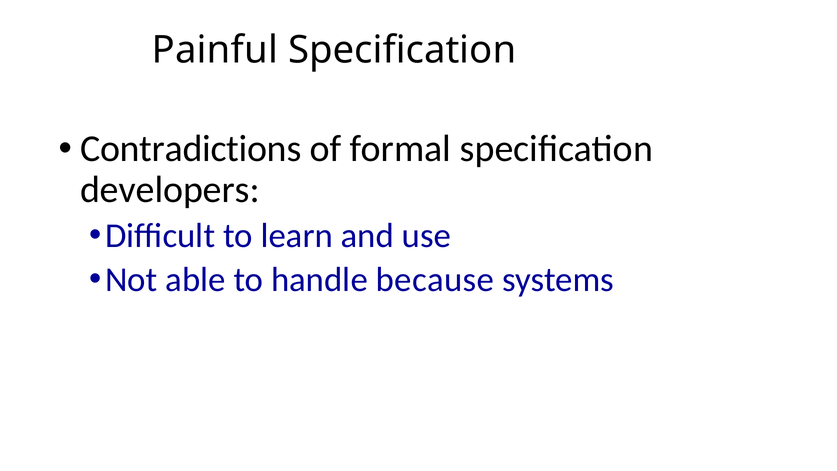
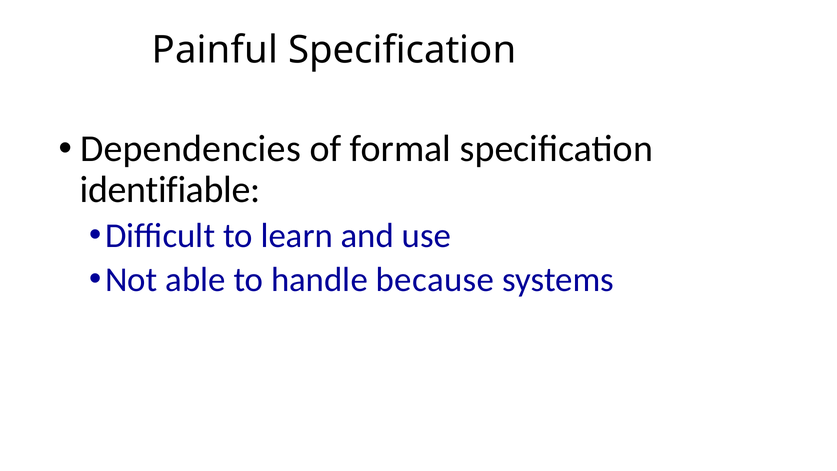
Contradictions: Contradictions -> Dependencies (191, 149)
developers: developers -> identifiable (170, 190)
